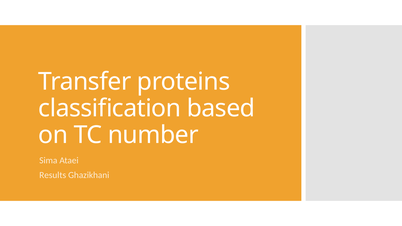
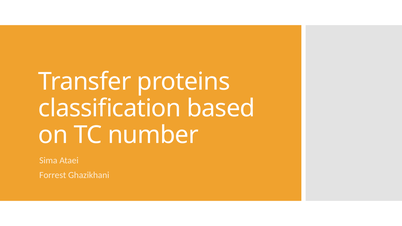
Results: Results -> Forrest (53, 175)
